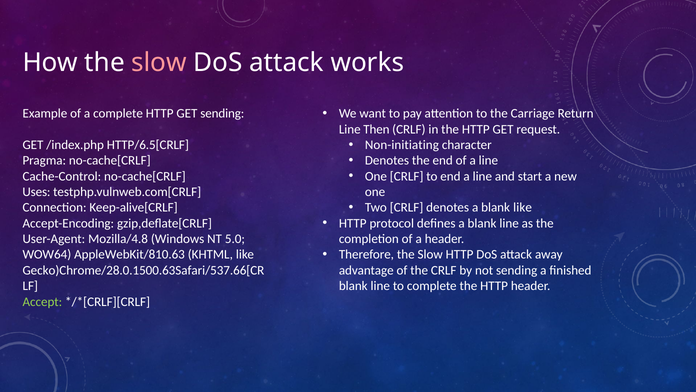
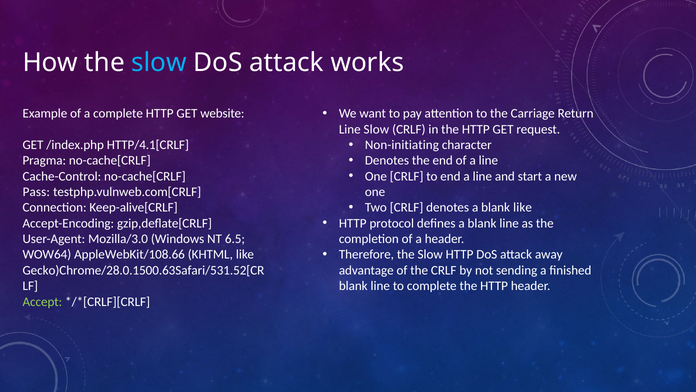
slow colour: pink -> light blue (159, 62)
GET sending: sending -> website (222, 113)
Line Then: Then -> Slow (376, 129)
HTTP/6.5[CRLF: HTTP/6.5[CRLF -> HTTP/4.1[CRLF (148, 145)
Uses: Uses -> Pass (36, 192)
Mozilla/4.8: Mozilla/4.8 -> Mozilla/3.0 (118, 239)
5.0: 5.0 -> 6.5 (235, 239)
AppleWebKit/810.63: AppleWebKit/810.63 -> AppleWebKit/108.66 (130, 254)
Gecko)Chrome/28.0.1500.63Safari/537.66[CR: Gecko)Chrome/28.0.1500.63Safari/537.66[CR -> Gecko)Chrome/28.0.1500.63Safari/531.52[CR (143, 270)
